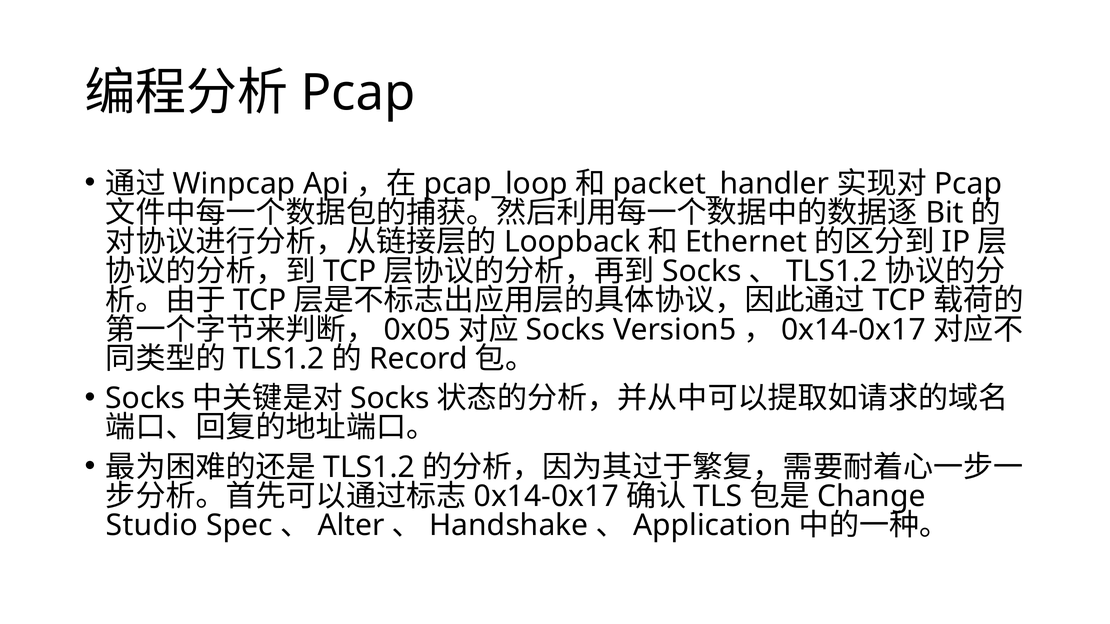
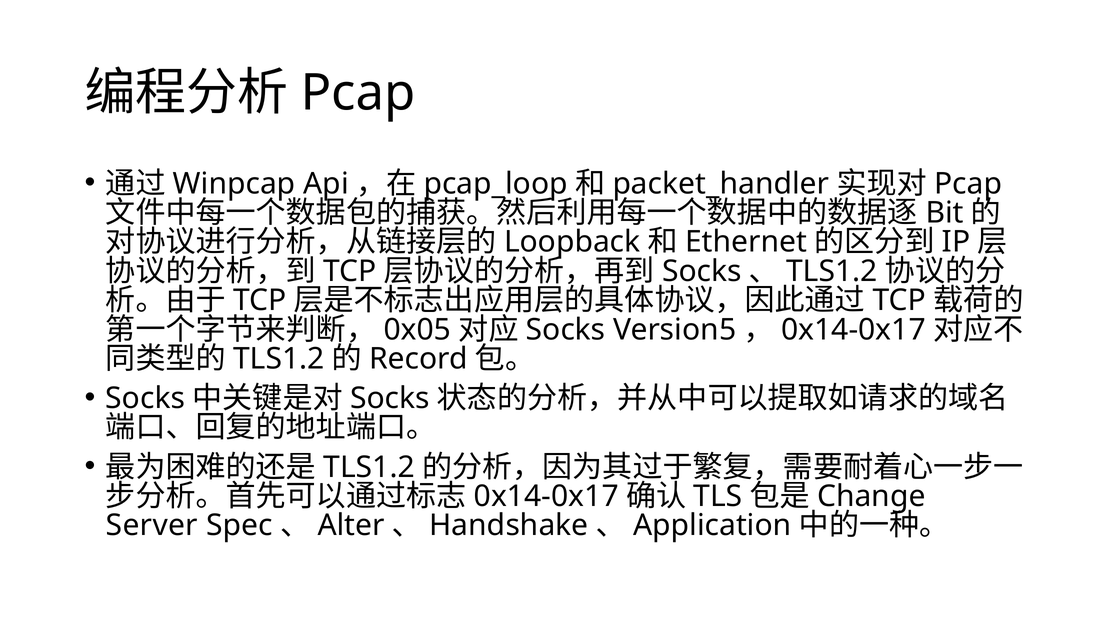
Studio: Studio -> Server (152, 526)
